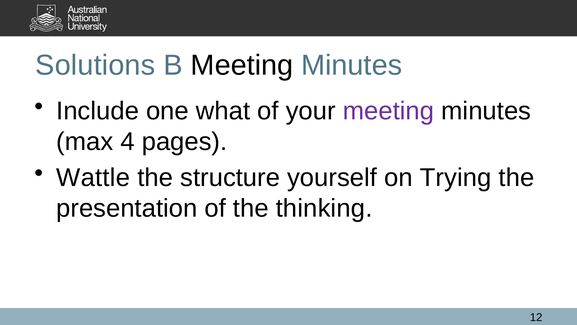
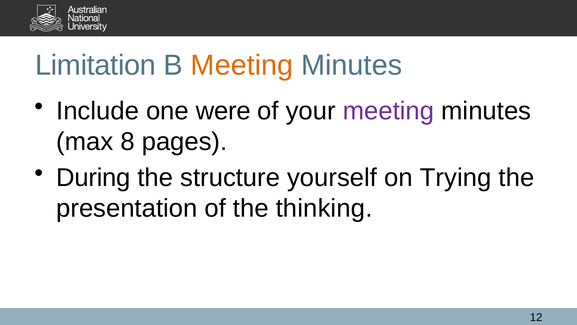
Solutions: Solutions -> Limitation (96, 65)
Meeting colour: black -> orange (242, 65)
what: what -> were (223, 111)
4: 4 -> 8 (127, 142)
Wattle: Wattle -> During (93, 177)
